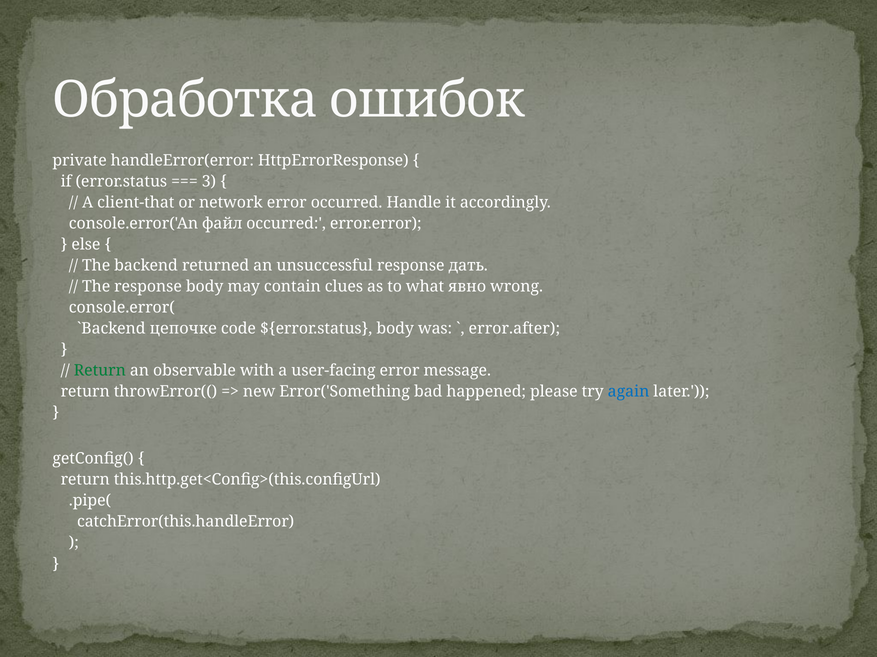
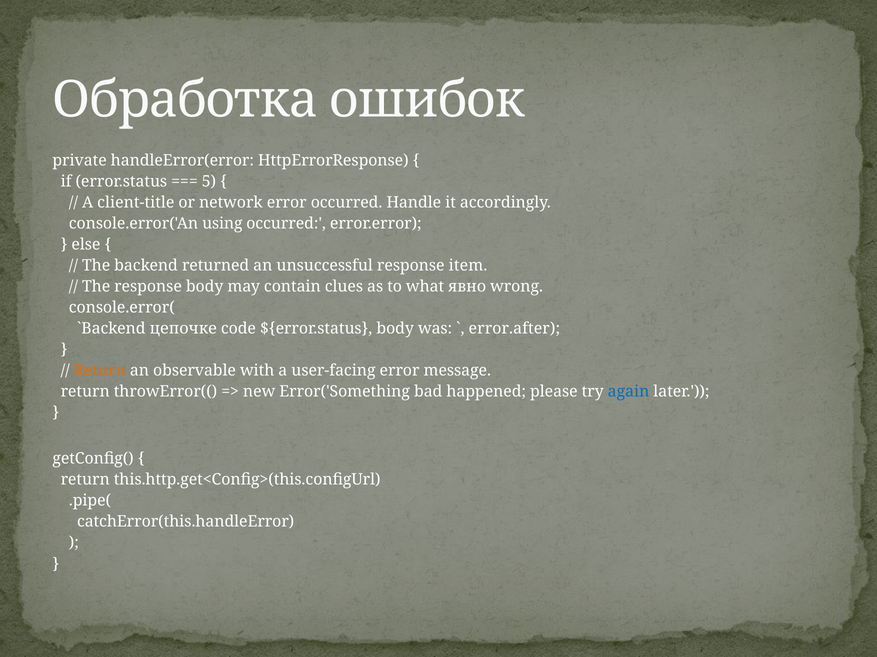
3: 3 -> 5 (209, 182)
client-that: client-that -> client-title (136, 203)
файл: файл -> using (222, 224)
дать: дать -> item (468, 266)
Return colour: green -> orange (100, 371)
